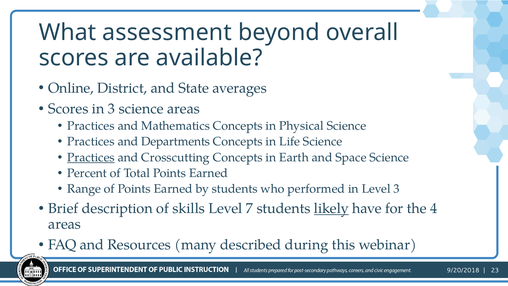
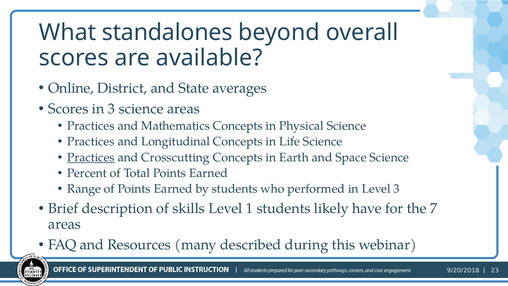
assessment: assessment -> standalones (167, 32)
Departments: Departments -> Longitudinal (176, 141)
7: 7 -> 1 (250, 208)
likely underline: present -> none (331, 208)
4: 4 -> 7 (434, 208)
